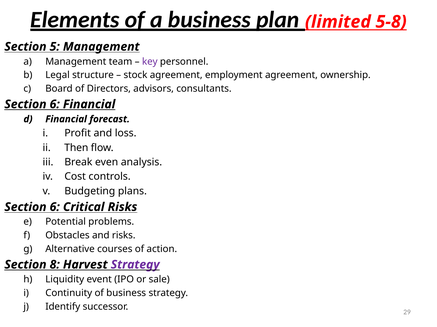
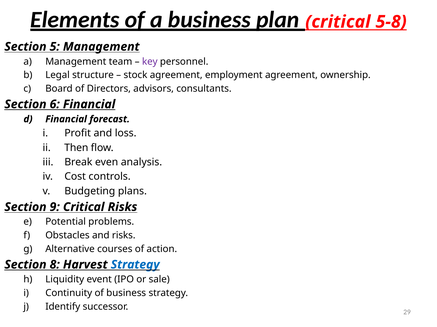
limited: limited -> critical (338, 22)
6: 6 -> 9 (55, 207)
Strategy colour: purple -> blue (135, 265)
